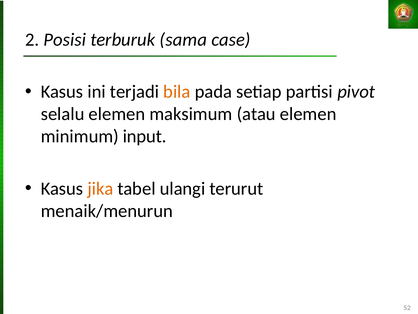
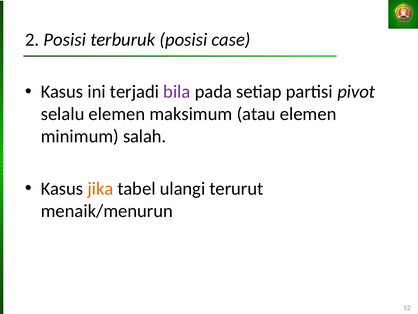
terburuk sama: sama -> posisi (183, 40)
bila colour: orange -> purple (177, 92)
input: input -> salah (145, 136)
